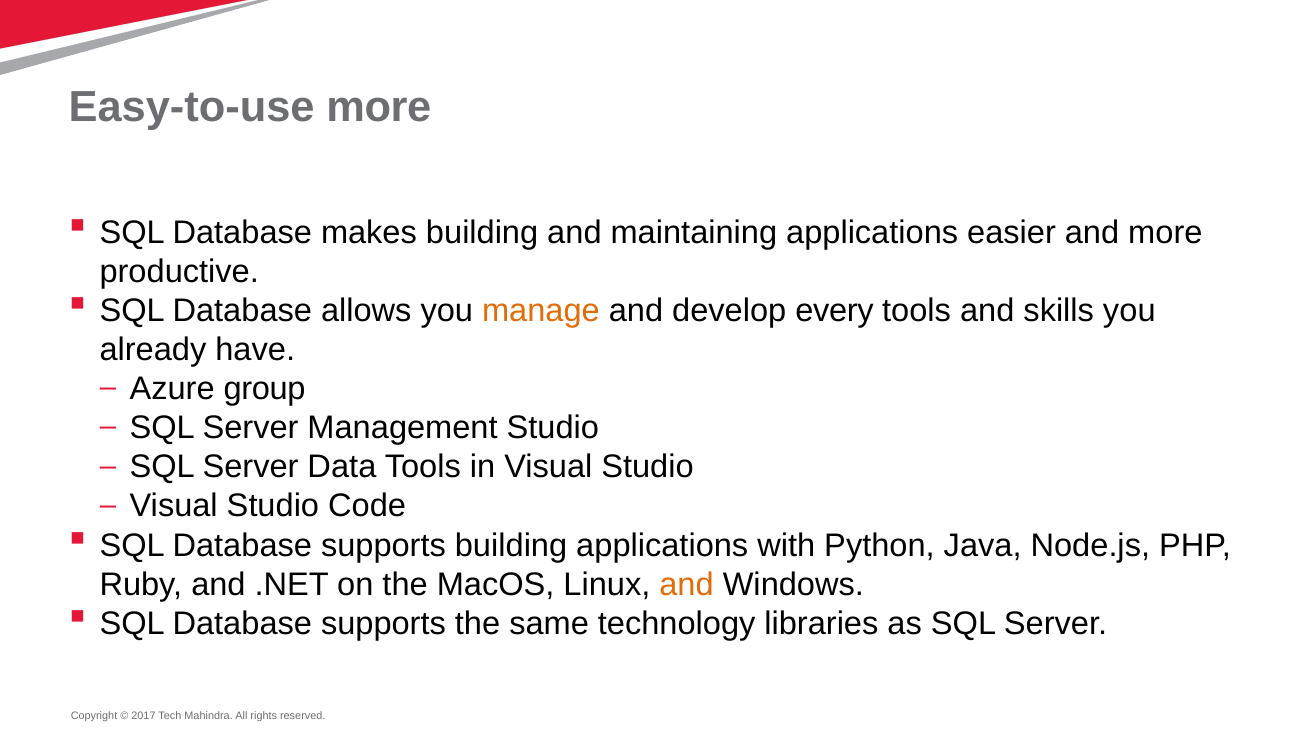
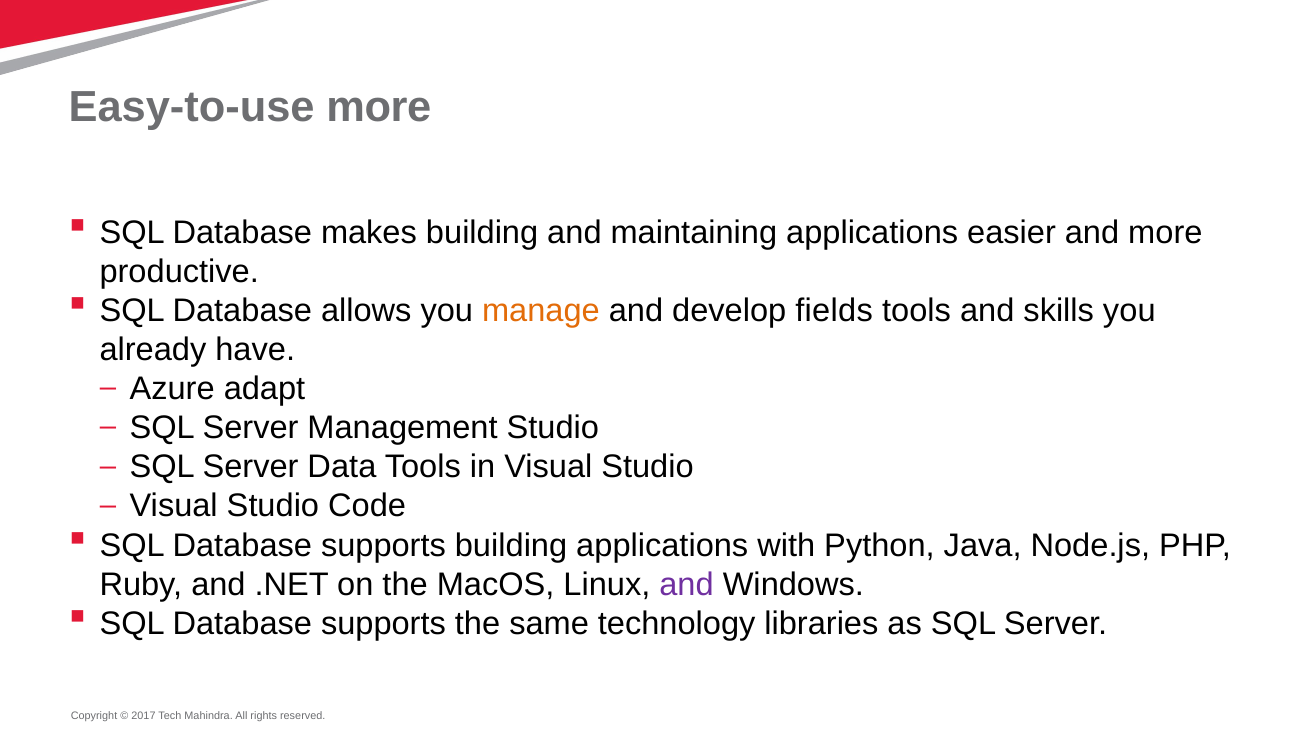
every: every -> fields (834, 311)
group: group -> adapt (264, 389)
and colour: orange -> purple (687, 584)
